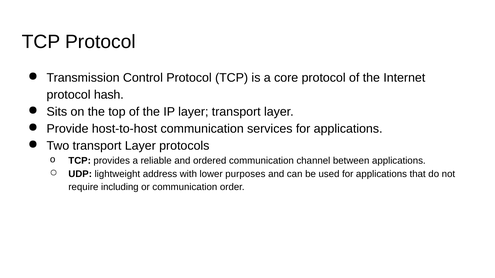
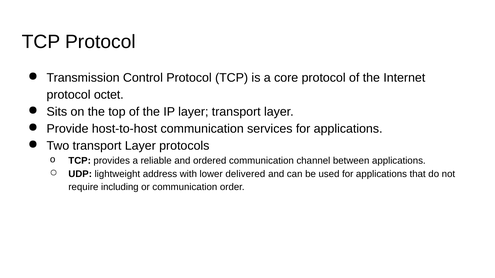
hash: hash -> octet (109, 95)
purposes: purposes -> delivered (245, 174)
